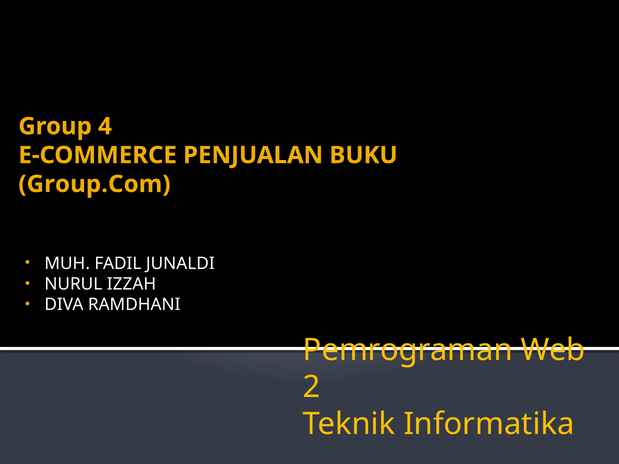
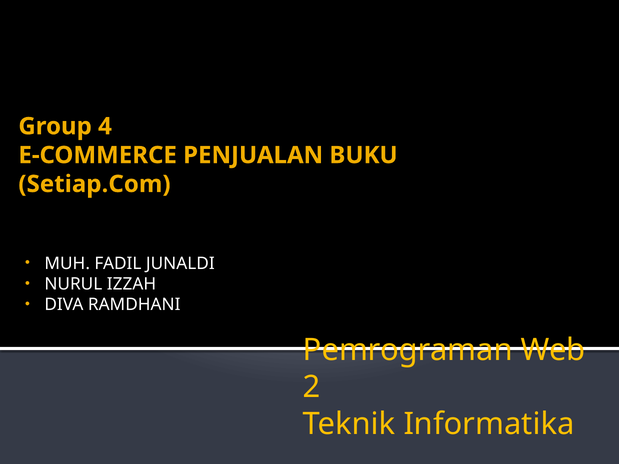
Group.Com: Group.Com -> Setiap.Com (94, 184)
